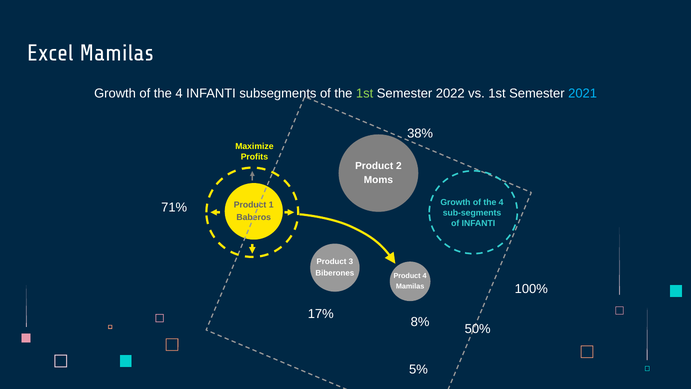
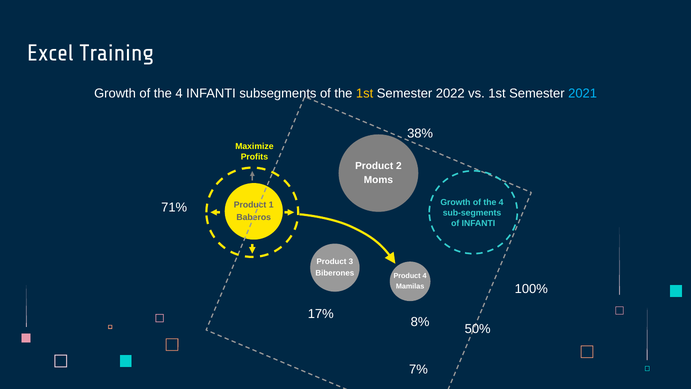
Excel Mamilas: Mamilas -> Training (117, 53)
1st colour: light green -> yellow (365, 93)
5%: 5% -> 7% (418, 369)
